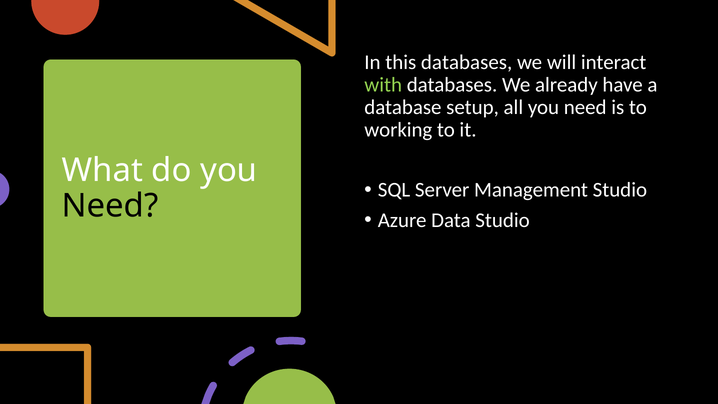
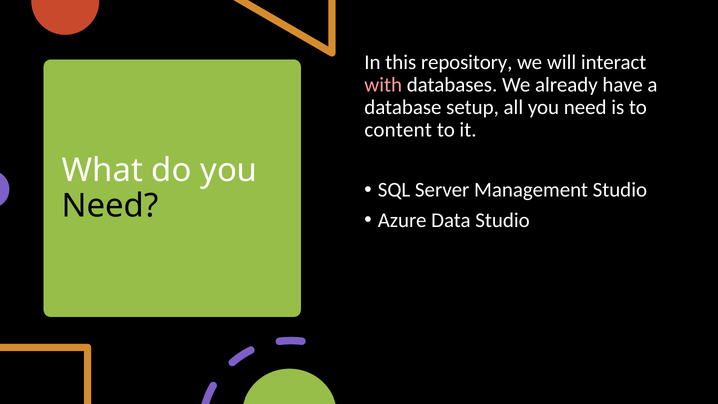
this databases: databases -> repository (467, 62)
with colour: light green -> pink (383, 85)
working: working -> content (398, 130)
